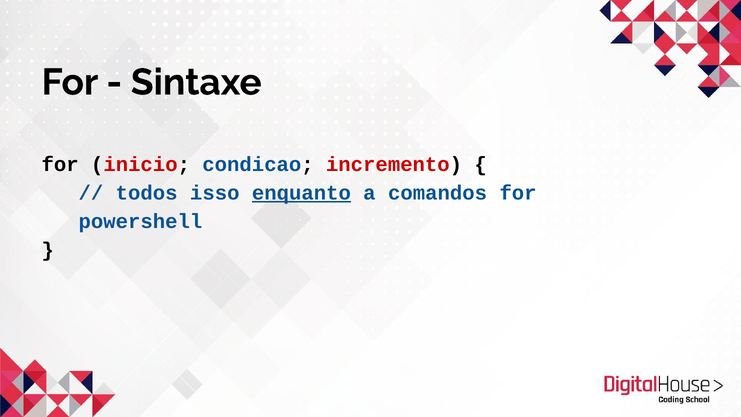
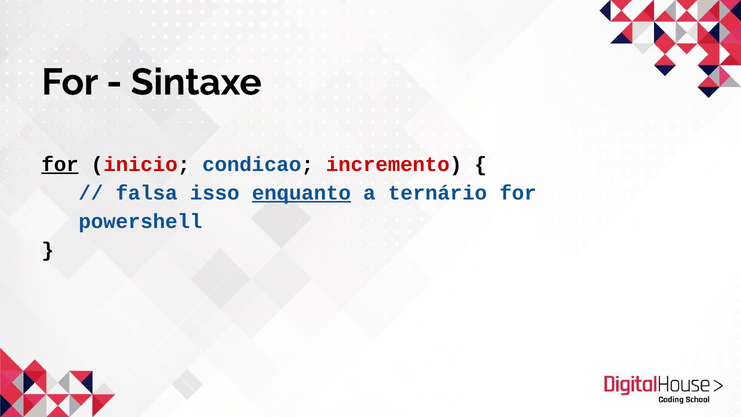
for underline: none -> present (60, 164)
todos: todos -> falsa (147, 193)
comandos: comandos -> ternário (438, 193)
